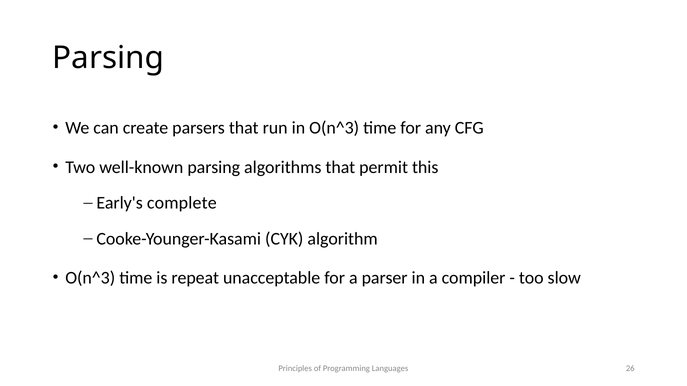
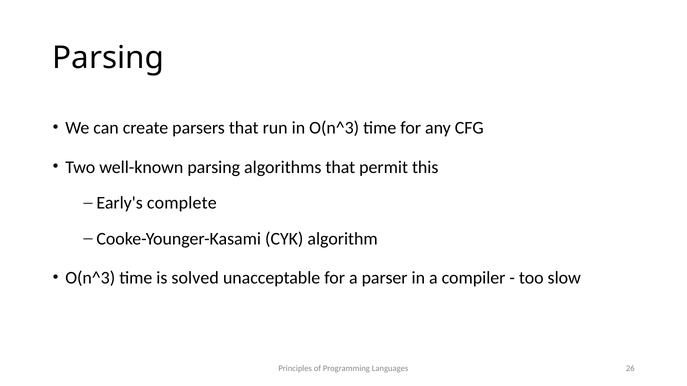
repeat: repeat -> solved (195, 278)
